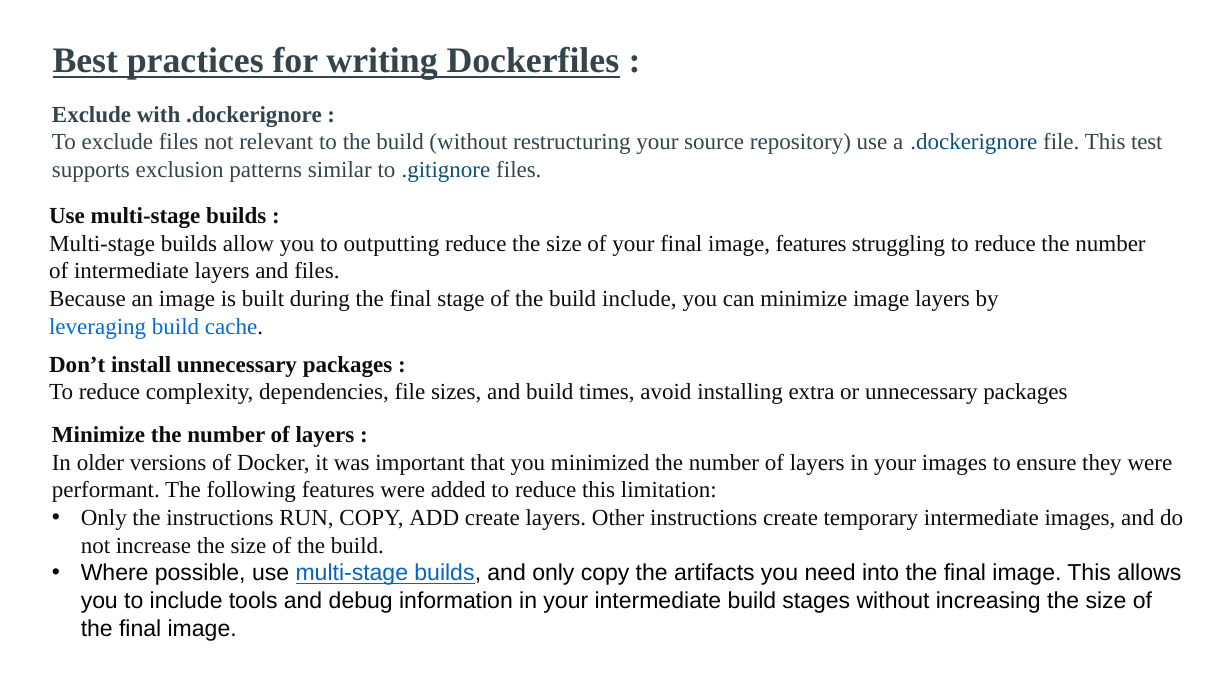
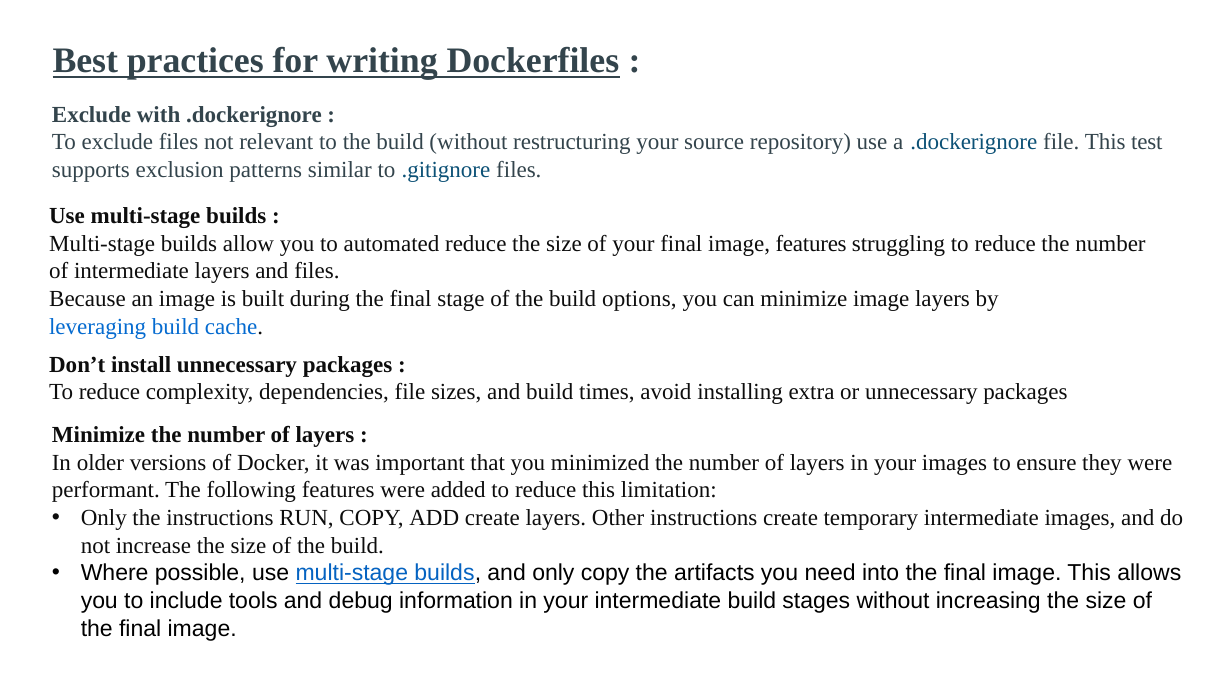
outputting: outputting -> automated (392, 243)
build include: include -> options (639, 299)
